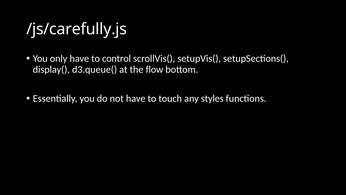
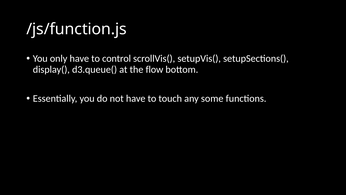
/js/carefully.js: /js/carefully.js -> /js/function.js (77, 29)
styles: styles -> some (212, 98)
